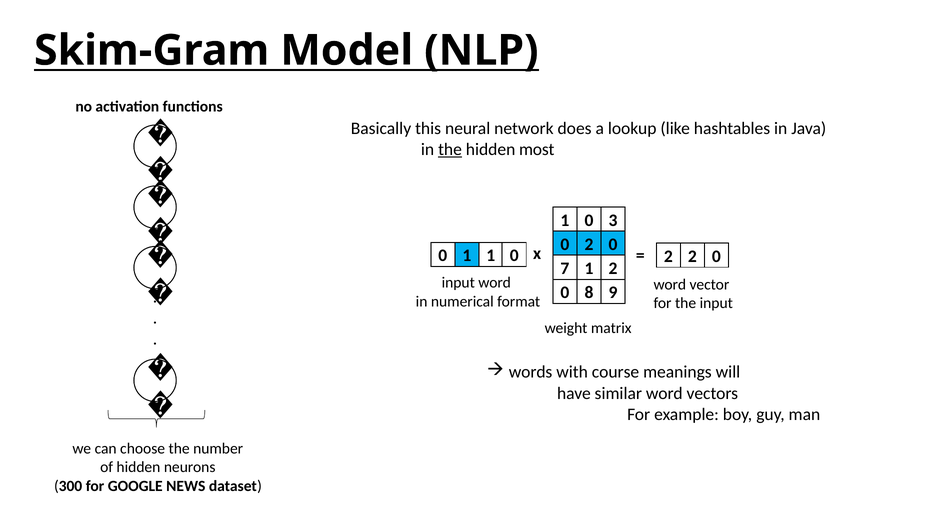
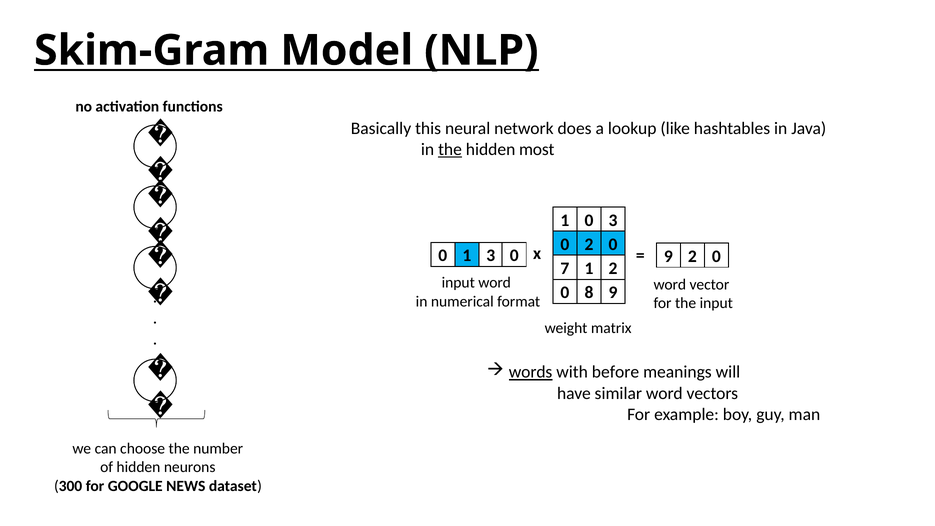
1 1: 1 -> 3 (491, 256)
2: 2 -> 9 (668, 256)
words underline: none -> present (531, 372)
course: course -> before (615, 372)
